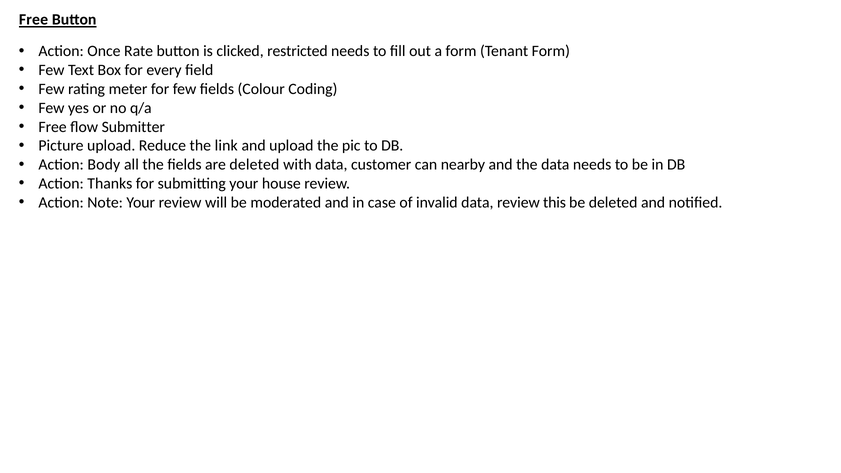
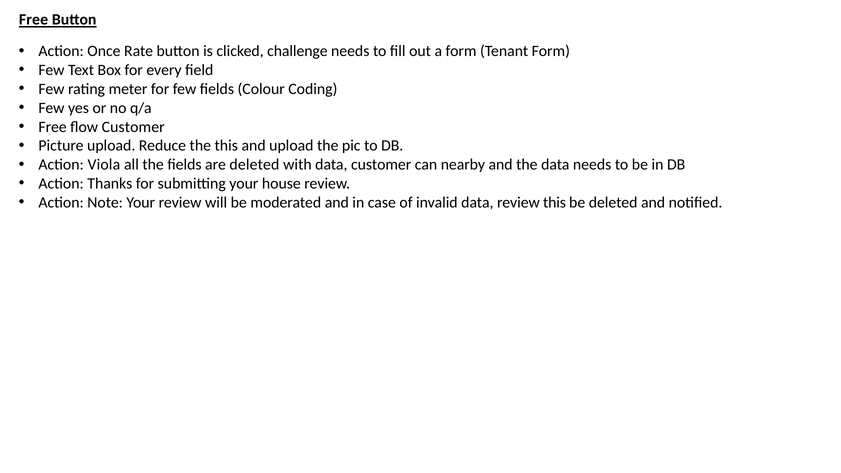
restricted: restricted -> challenge (297, 51)
flow Submitter: Submitter -> Customer (133, 127)
the link: link -> this (226, 146)
Body: Body -> Viola (104, 165)
